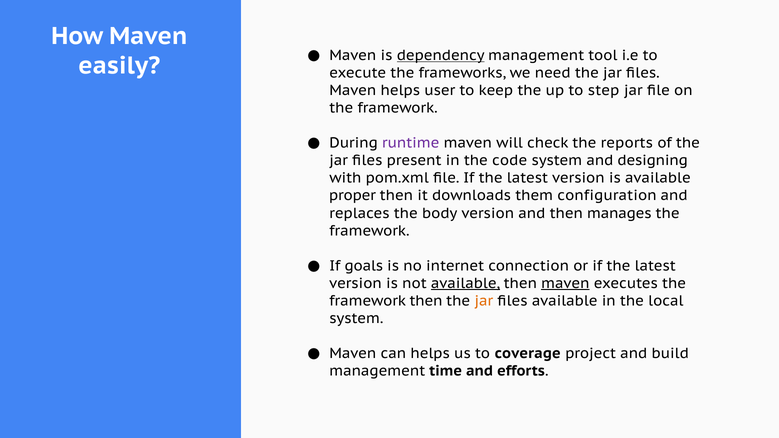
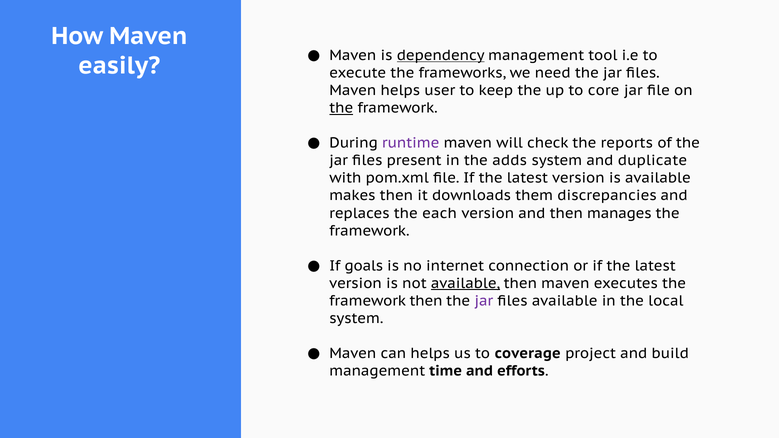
step: step -> core (604, 91)
the underline: none -> present (341, 108)
code: code -> adds (510, 161)
designing: designing -> duplicate (652, 161)
proper: proper -> makes (352, 196)
configuration: configuration -> discrepancies (607, 196)
body: body -> each (440, 213)
maven underline: present -> none (565, 283)
jar colour: orange -> purple (484, 301)
